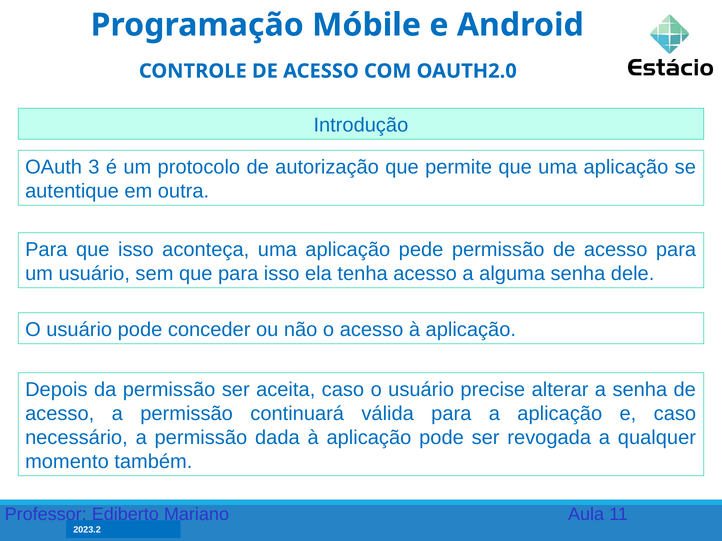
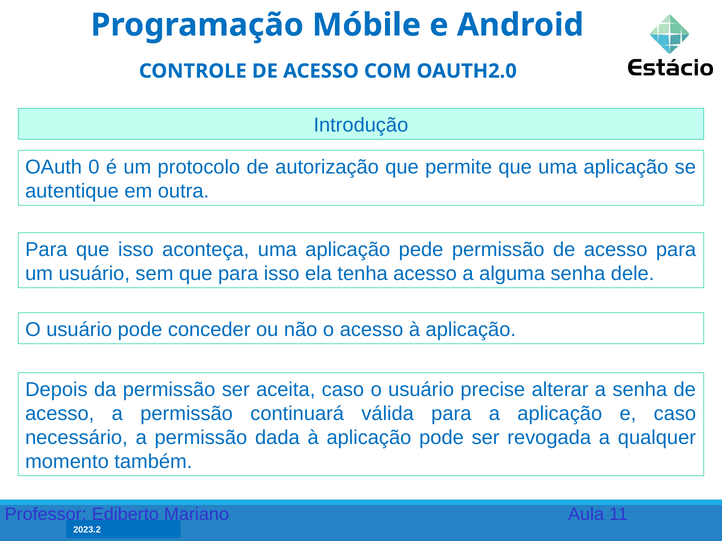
3: 3 -> 0 (94, 167)
